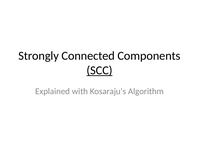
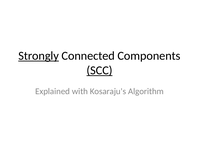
Strongly underline: none -> present (39, 56)
